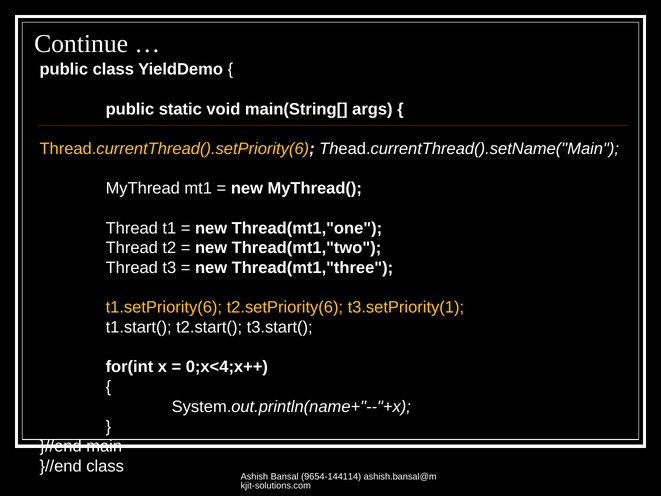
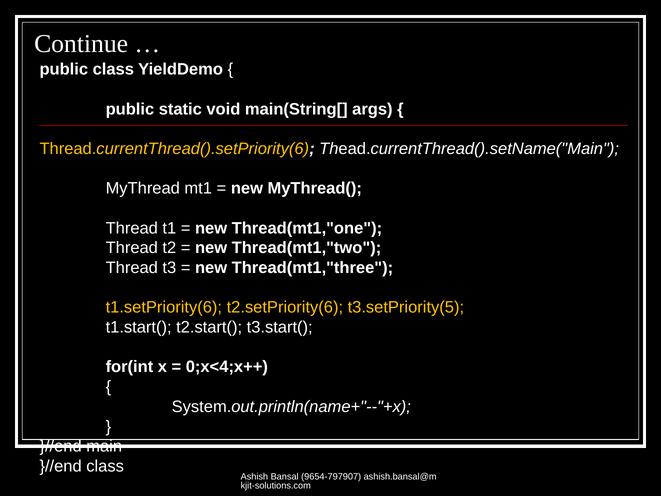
t3.setPriority(1: t3.setPriority(1 -> t3.setPriority(5 (406, 307)
9654-144114: 9654-144114 -> 9654-797907 (331, 477)
